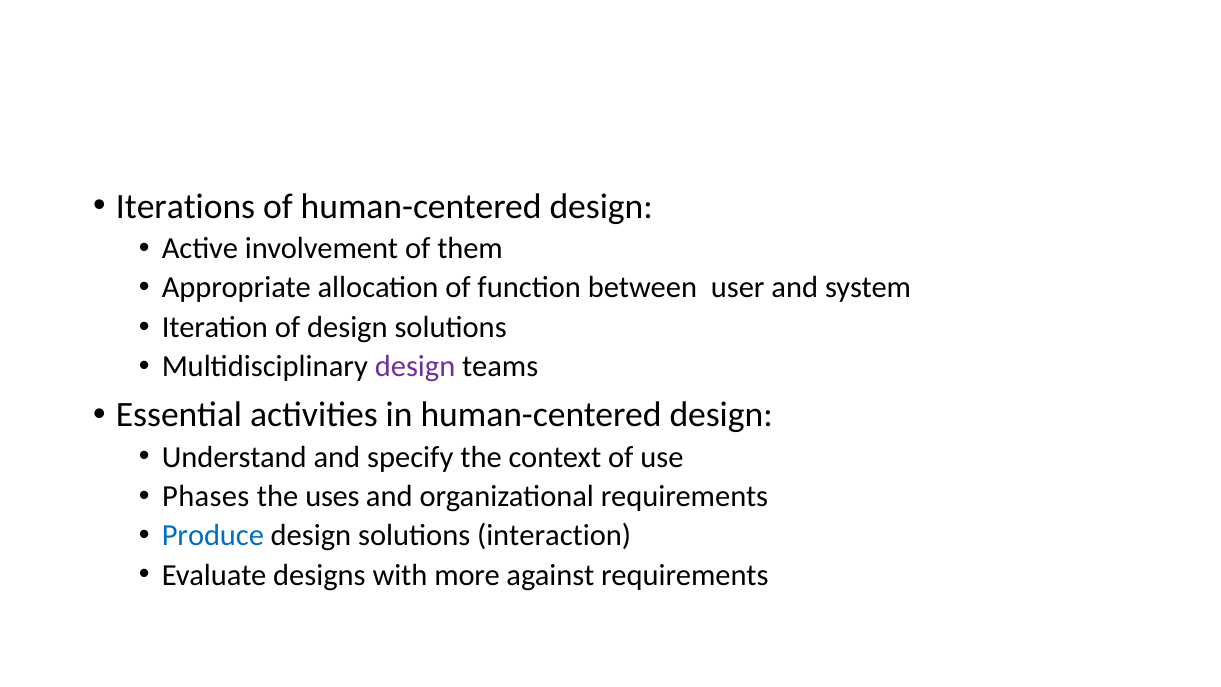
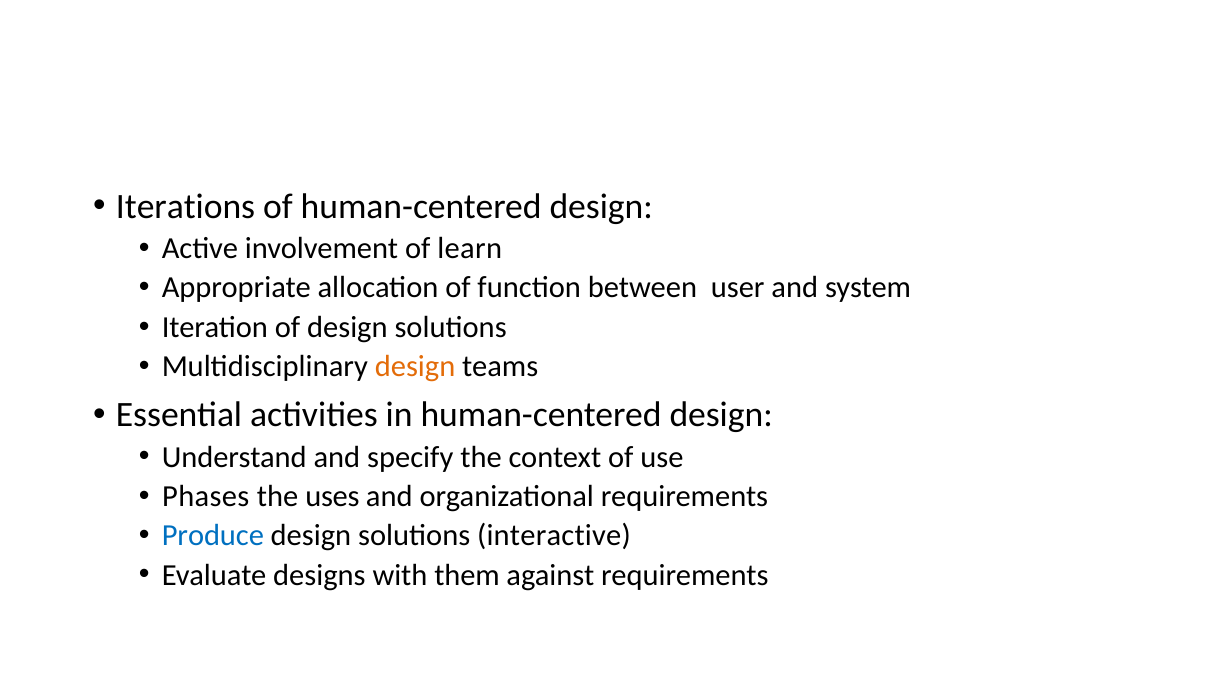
them: them -> learn (470, 249)
design colour: purple -> orange (415, 366)
interaction: interaction -> interactive (554, 536)
more: more -> them (467, 575)
